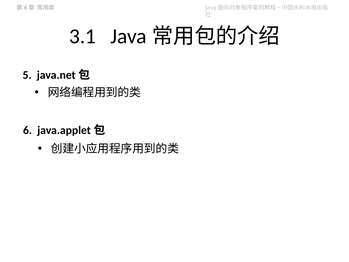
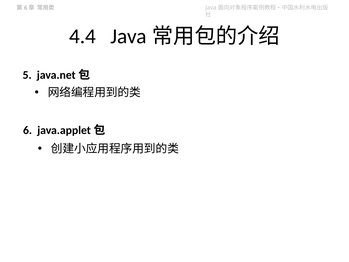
3.1: 3.1 -> 4.4 (83, 36)
